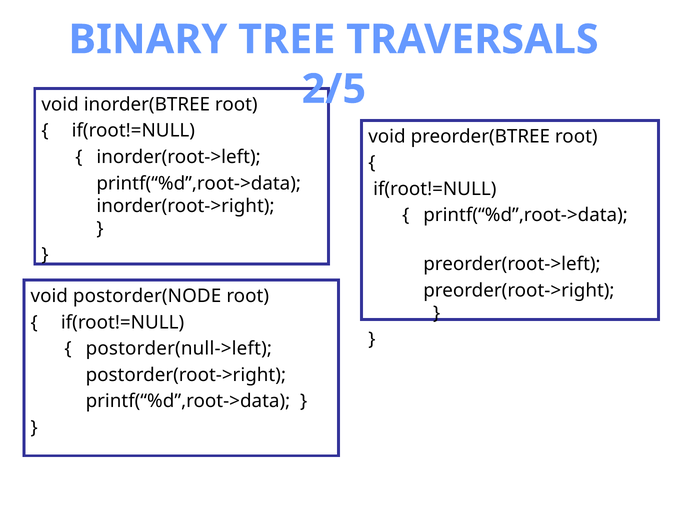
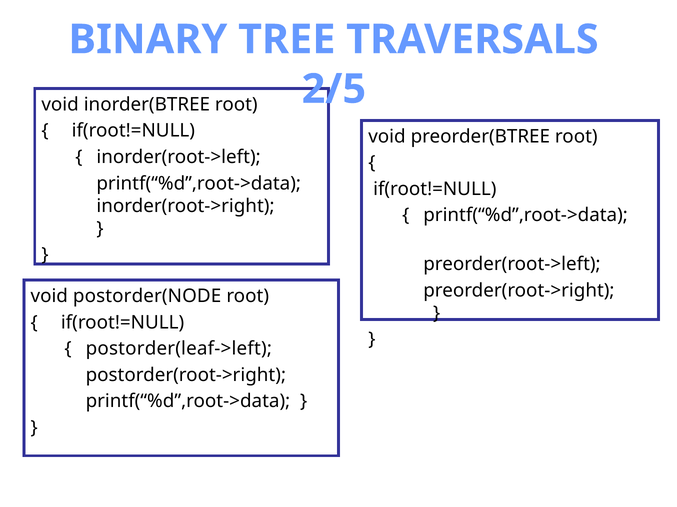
postorder(null->left: postorder(null->left -> postorder(leaf->left (179, 349)
